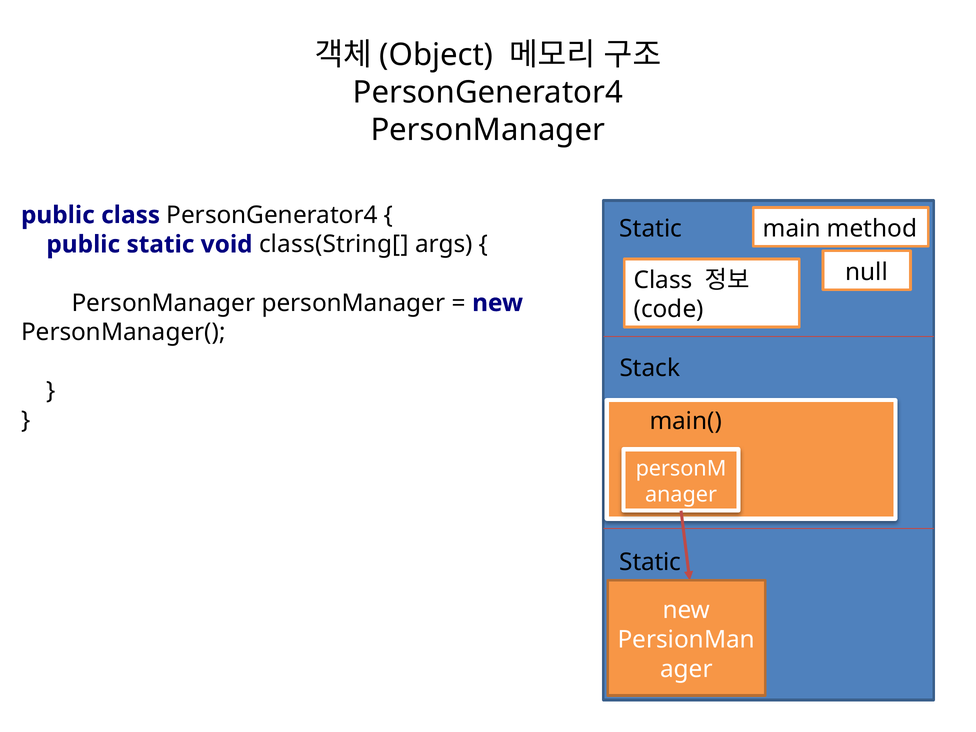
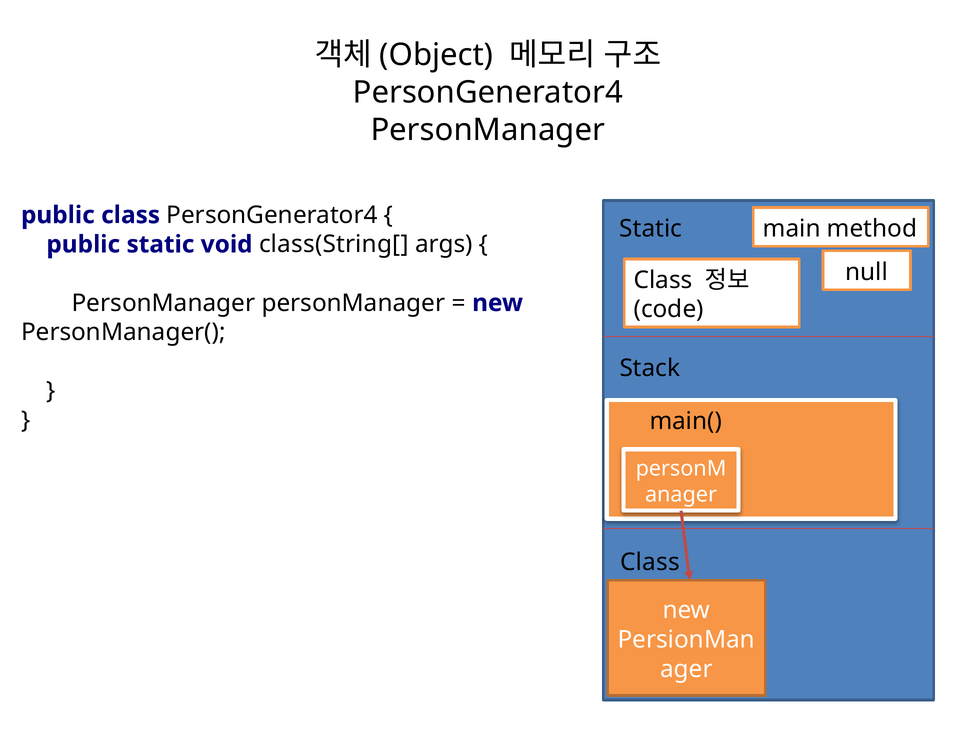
Static: Static -> Class (650, 562)
